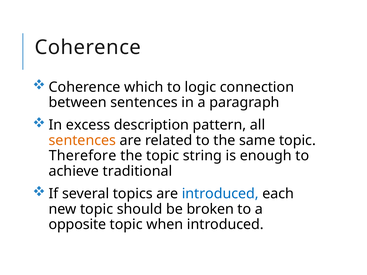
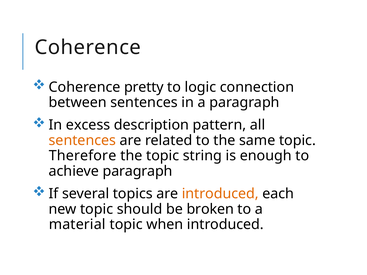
which: which -> pretty (144, 87)
achieve traditional: traditional -> paragraph (138, 171)
introduced colour: blue -> orange (220, 194)
opposite: opposite -> material (77, 225)
